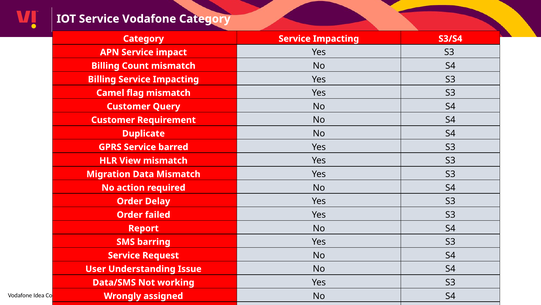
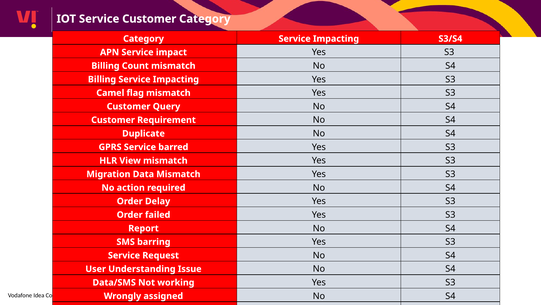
Service Vodafone: Vodafone -> Customer (149, 19)
